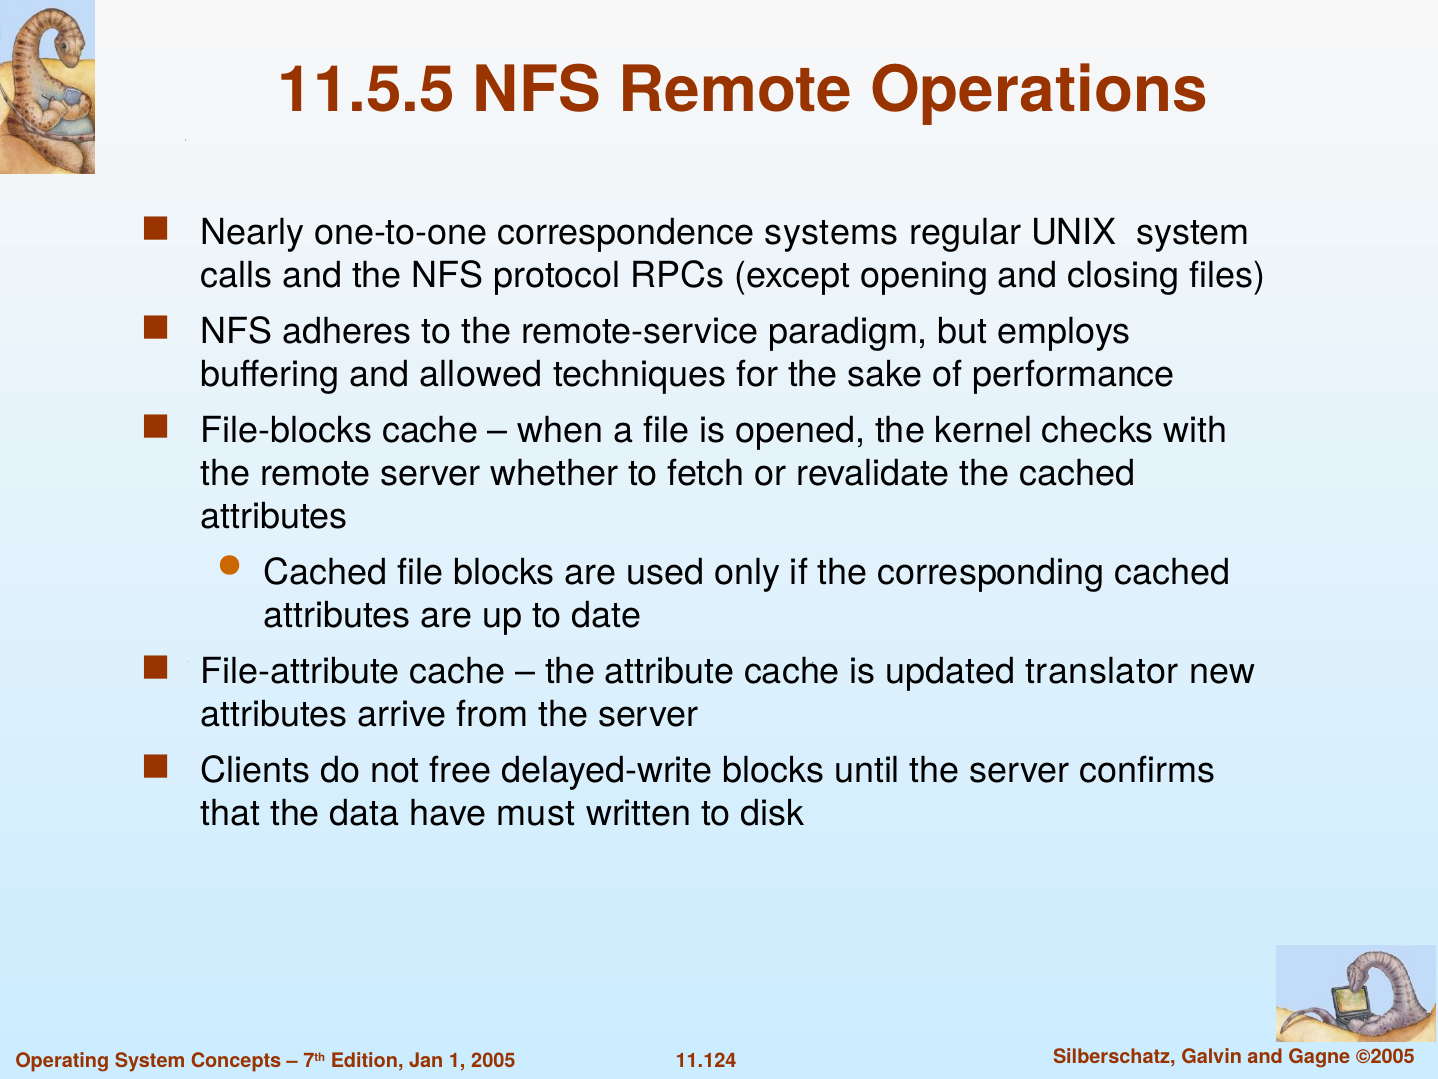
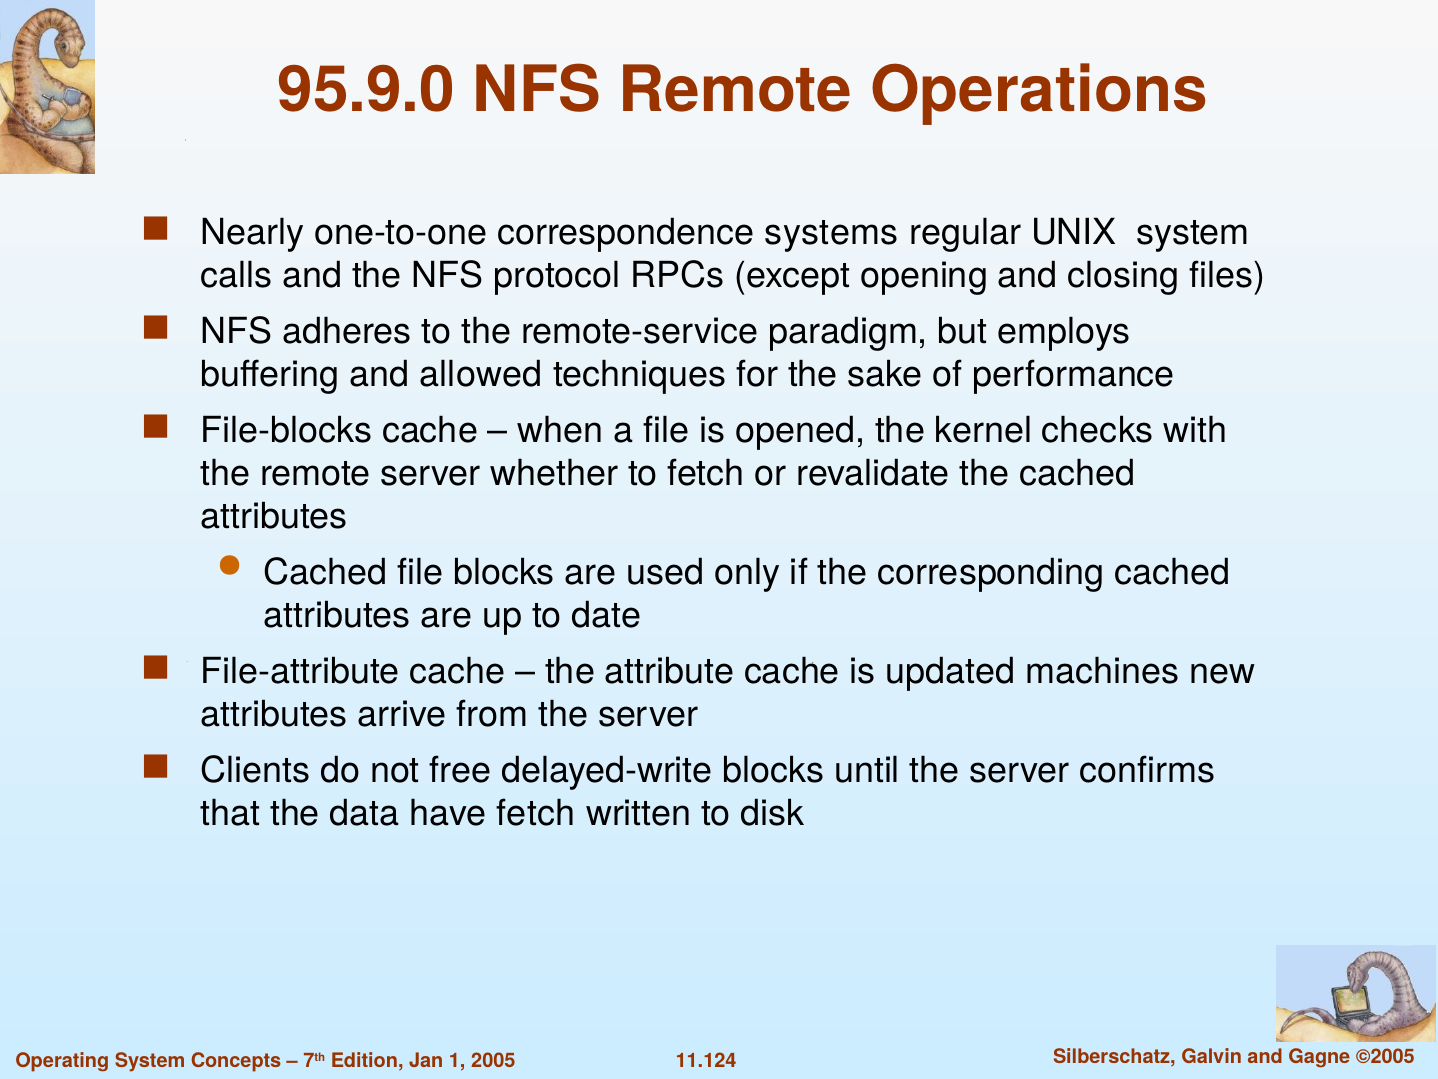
11.5.5: 11.5.5 -> 95.9.0 (366, 91)
translator: translator -> machines (1102, 671)
have must: must -> fetch (536, 813)
